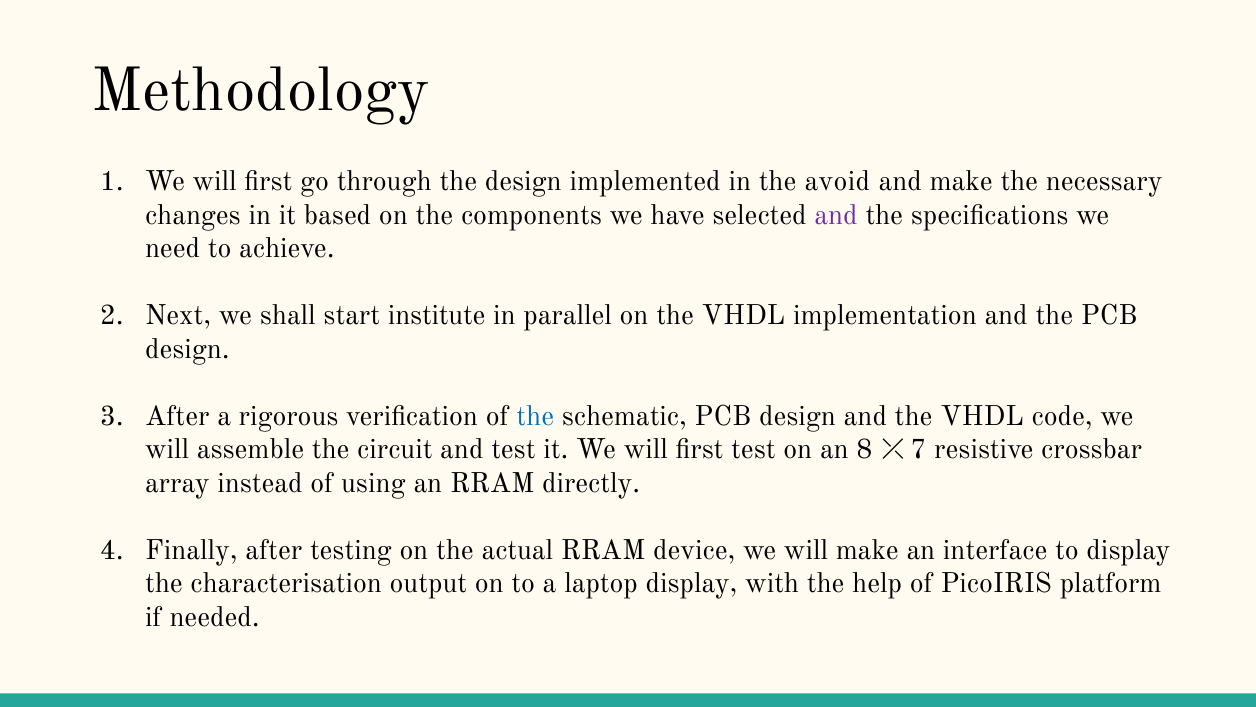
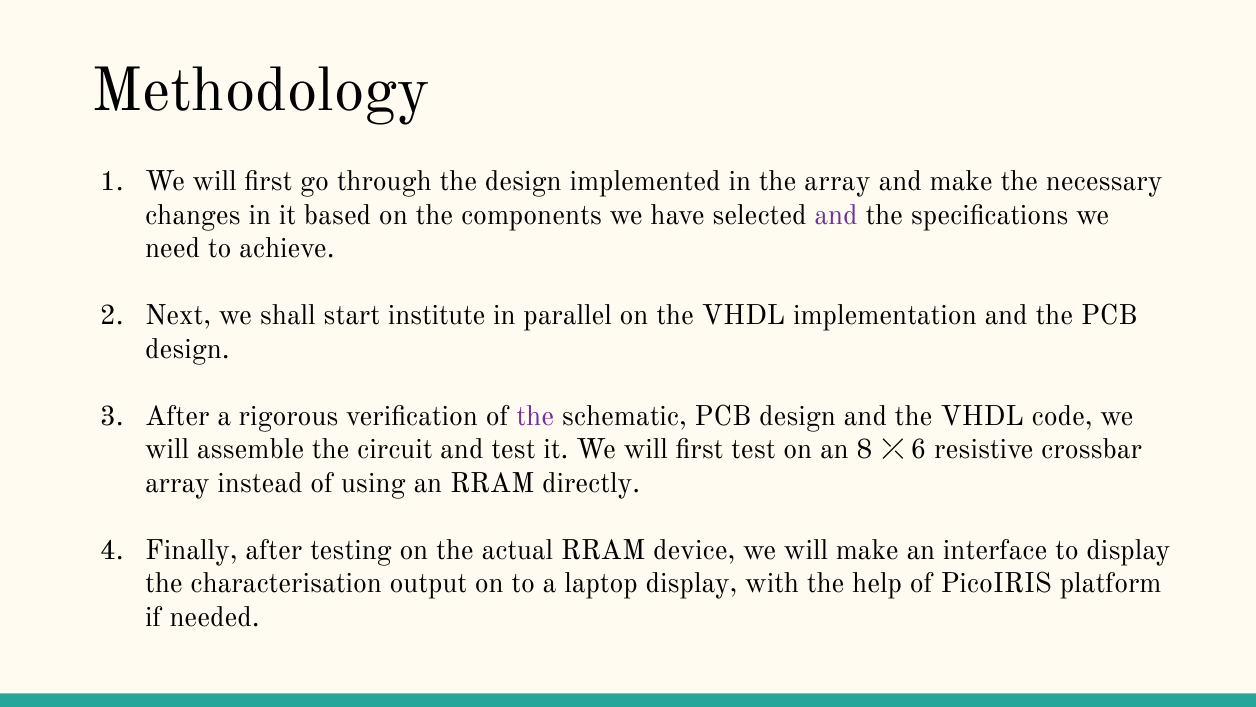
the avoid: avoid -> array (837, 181)
the colour: blue -> purple (535, 416)
7: 7 -> 6 (918, 449)
